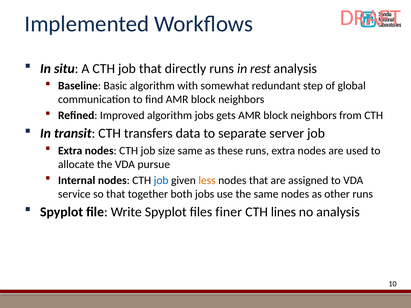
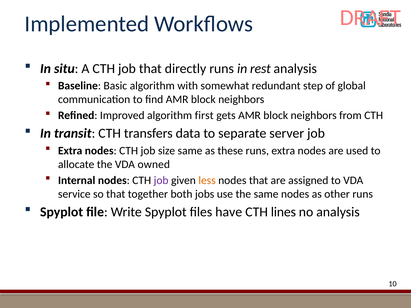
algorithm jobs: jobs -> first (204, 116)
pursue: pursue -> owned (154, 164)
job colour: blue -> purple (161, 180)
finer: finer -> have (229, 212)
